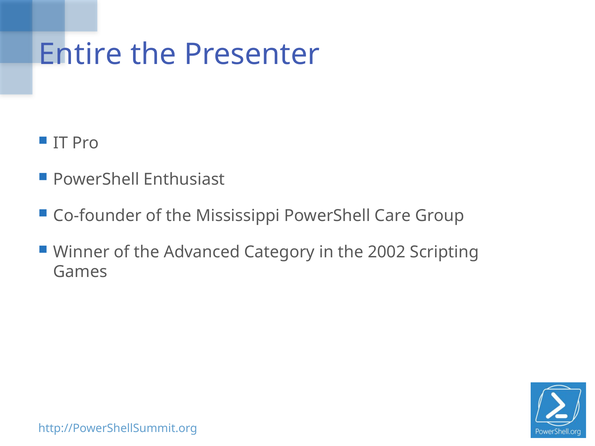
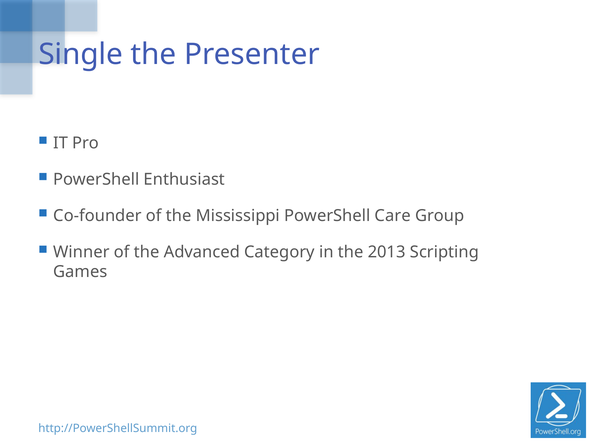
Entire: Entire -> Single (81, 54)
2002: 2002 -> 2013 (387, 252)
